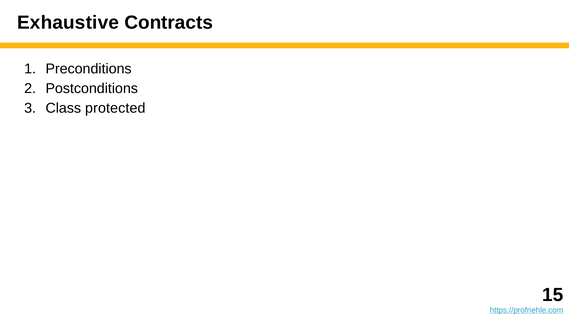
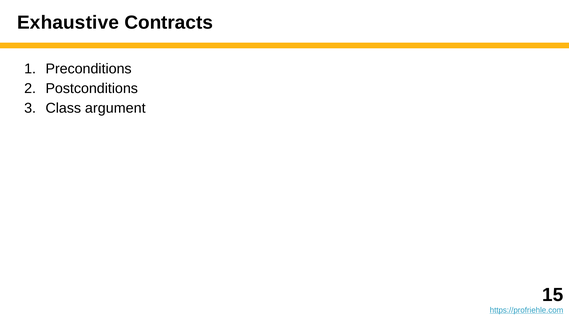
protected: protected -> argument (115, 108)
